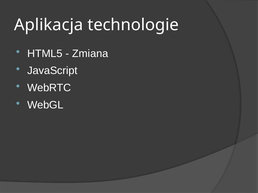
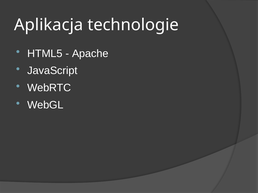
Zmiana: Zmiana -> Apache (90, 54)
